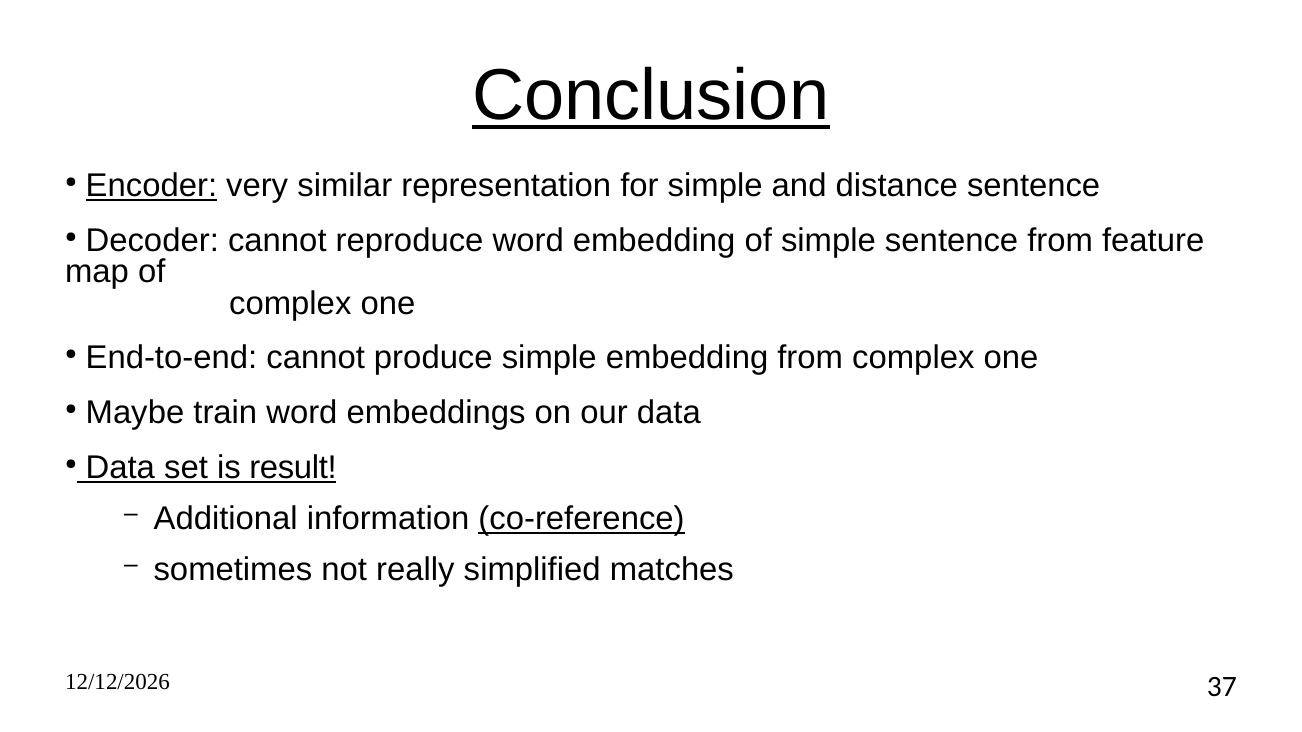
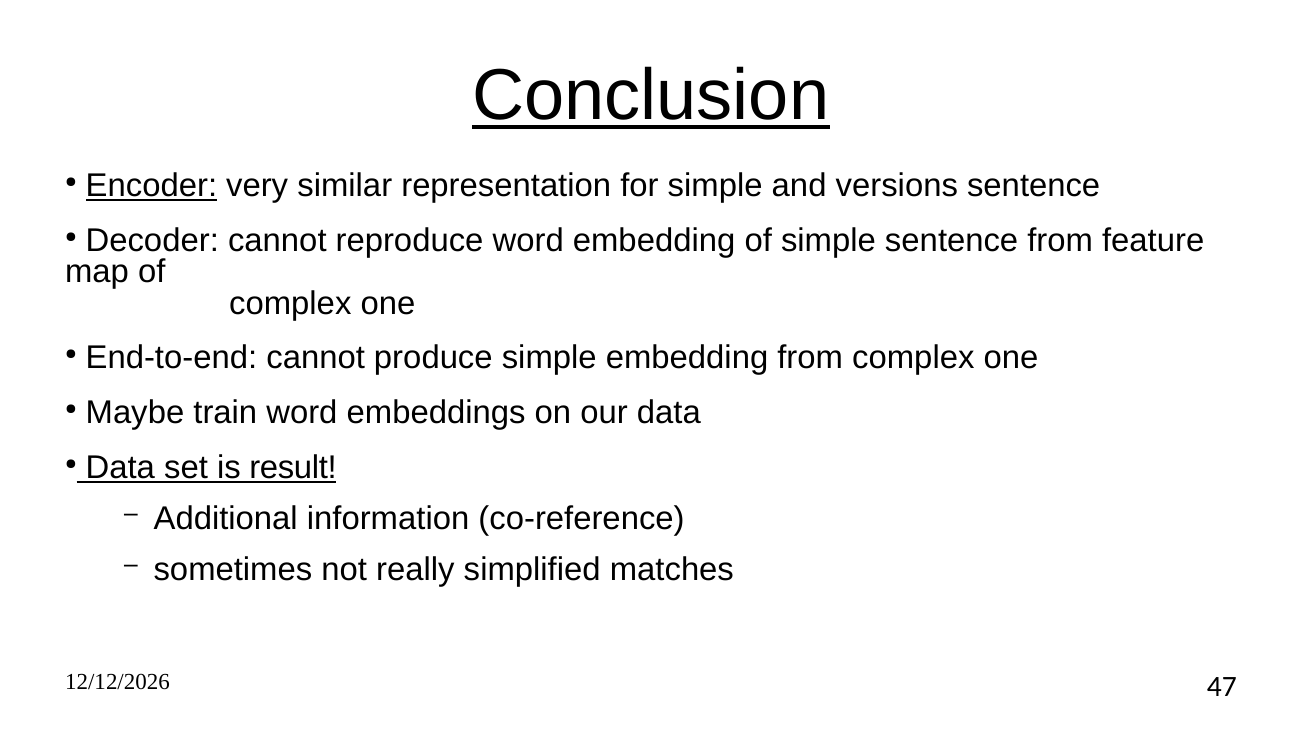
distance: distance -> versions (897, 186)
co-reference underline: present -> none (582, 519)
37: 37 -> 47 (1222, 687)
